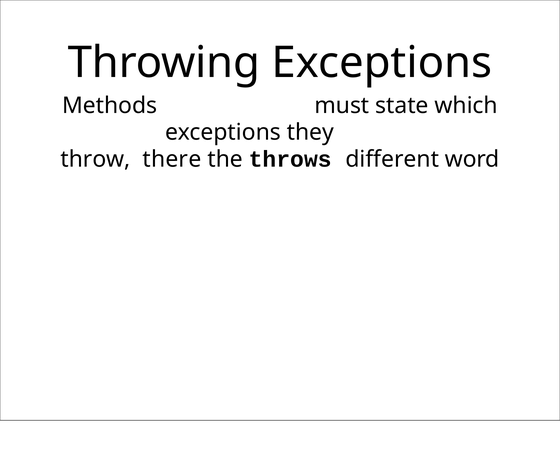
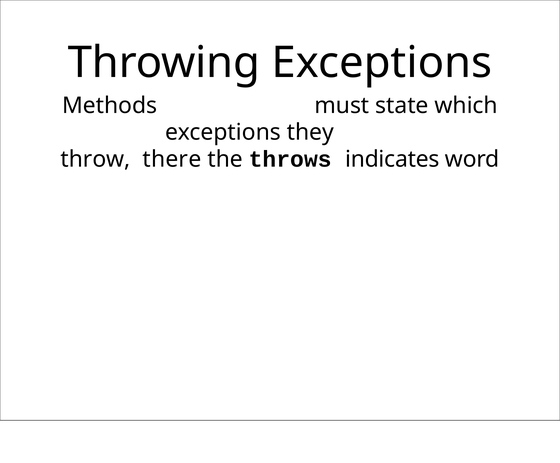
different: different -> indicates (392, 159)
